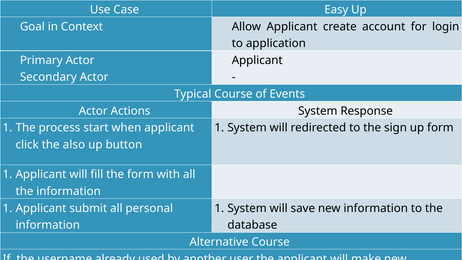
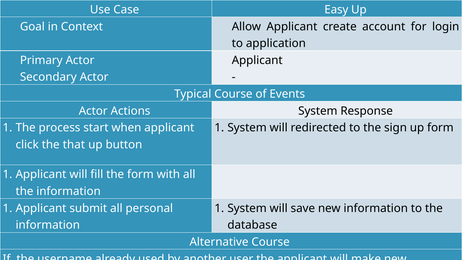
also: also -> that (74, 145)
